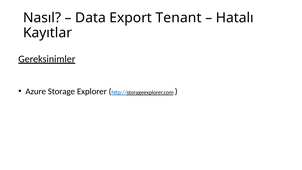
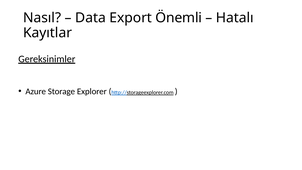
Tenant: Tenant -> Önemli (179, 18)
